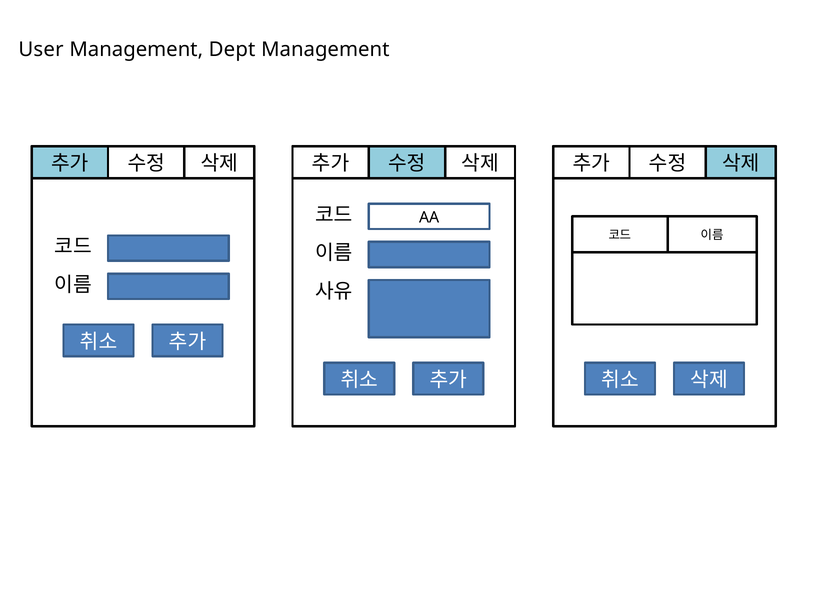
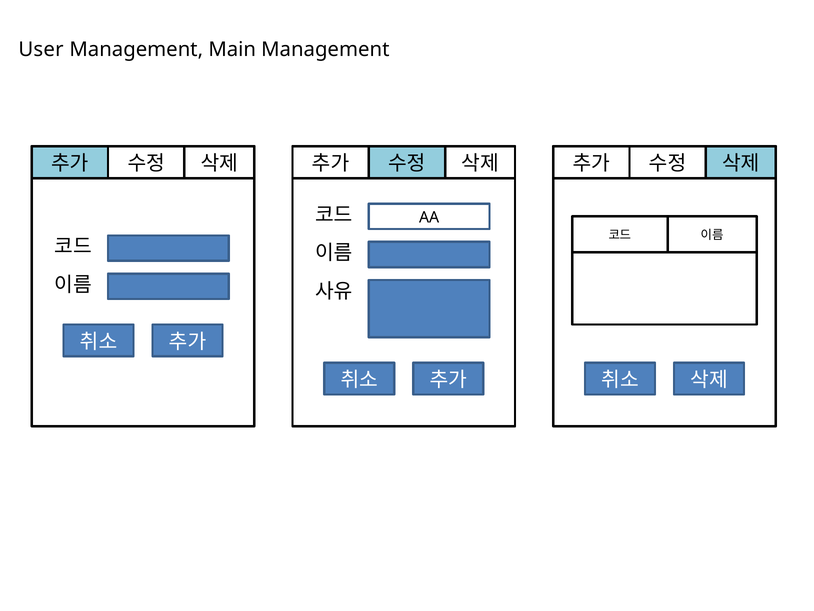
Dept: Dept -> Main (232, 49)
